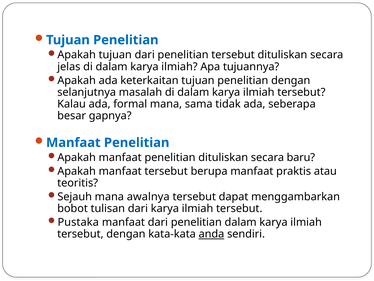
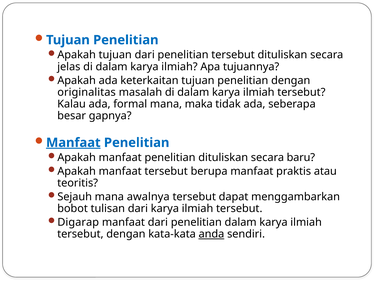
selanjutnya: selanjutnya -> originalitas (87, 92)
sama: sama -> maka (199, 104)
Manfaat underline: none -> present (73, 142)
Pustaka: Pustaka -> Digarap (78, 222)
